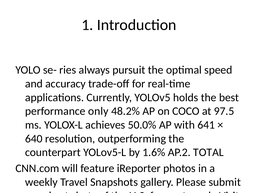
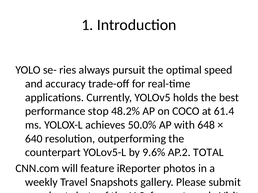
only: only -> stop (98, 111)
97.5: 97.5 -> 61.4 (224, 111)
641: 641 -> 648 (206, 125)
1.6%: 1.6% -> 9.6% (154, 153)
